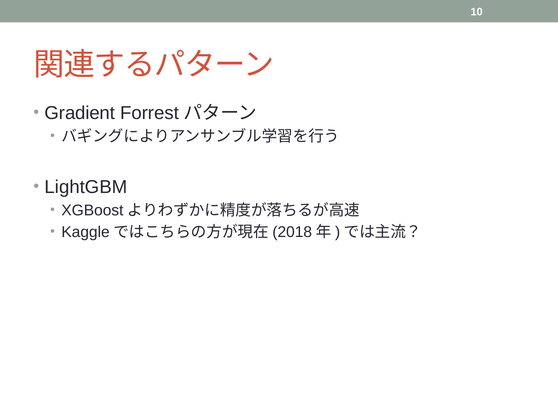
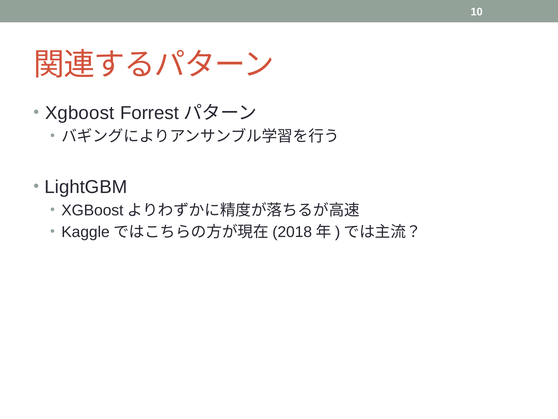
Gradient: Gradient -> Xgboost (80, 113)
